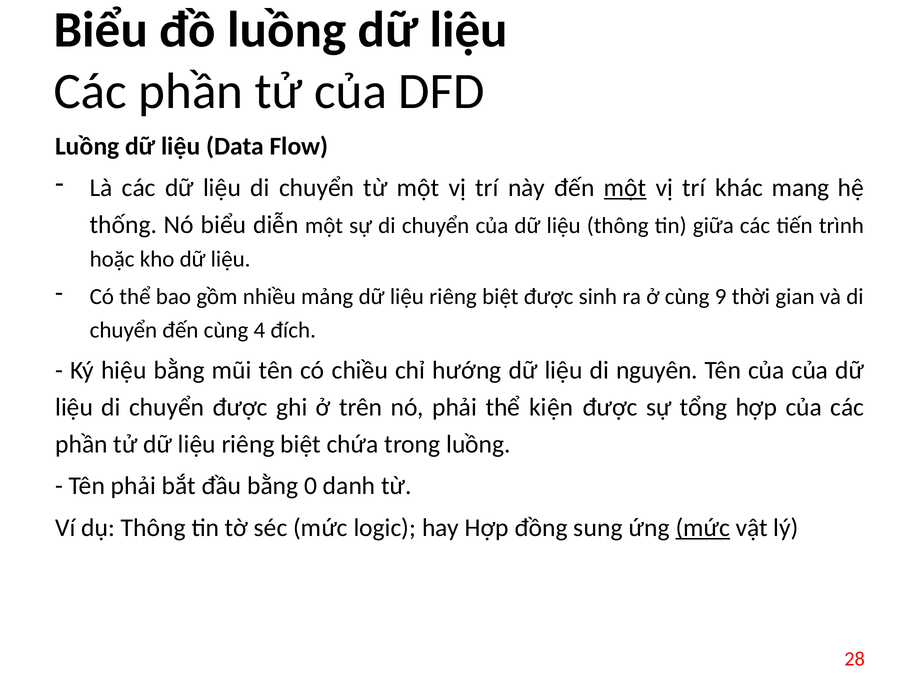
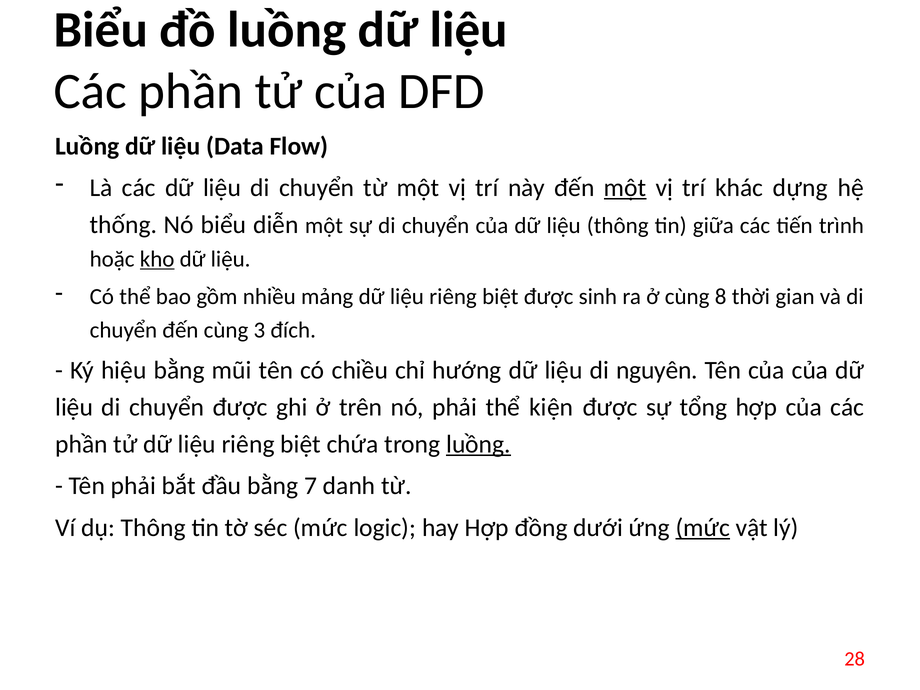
mang: mang -> dựng (800, 188)
kho underline: none -> present (157, 259)
9: 9 -> 8 (721, 297)
4: 4 -> 3 (259, 330)
luồng underline: none -> present (479, 444)
0: 0 -> 7 (311, 486)
sung: sung -> dưới (598, 528)
